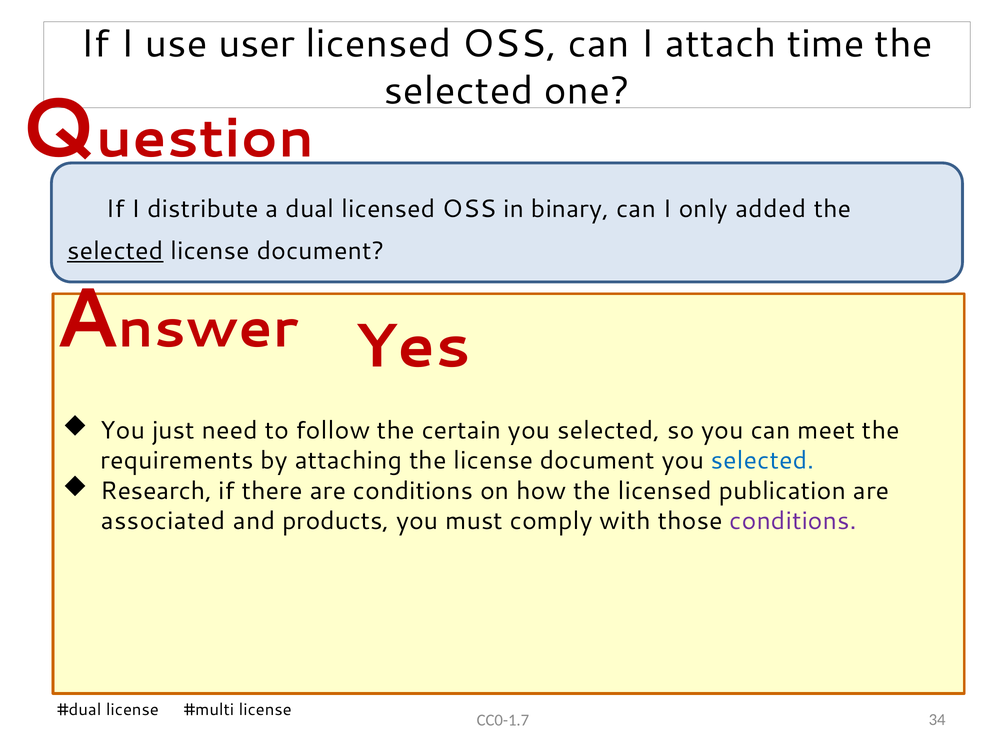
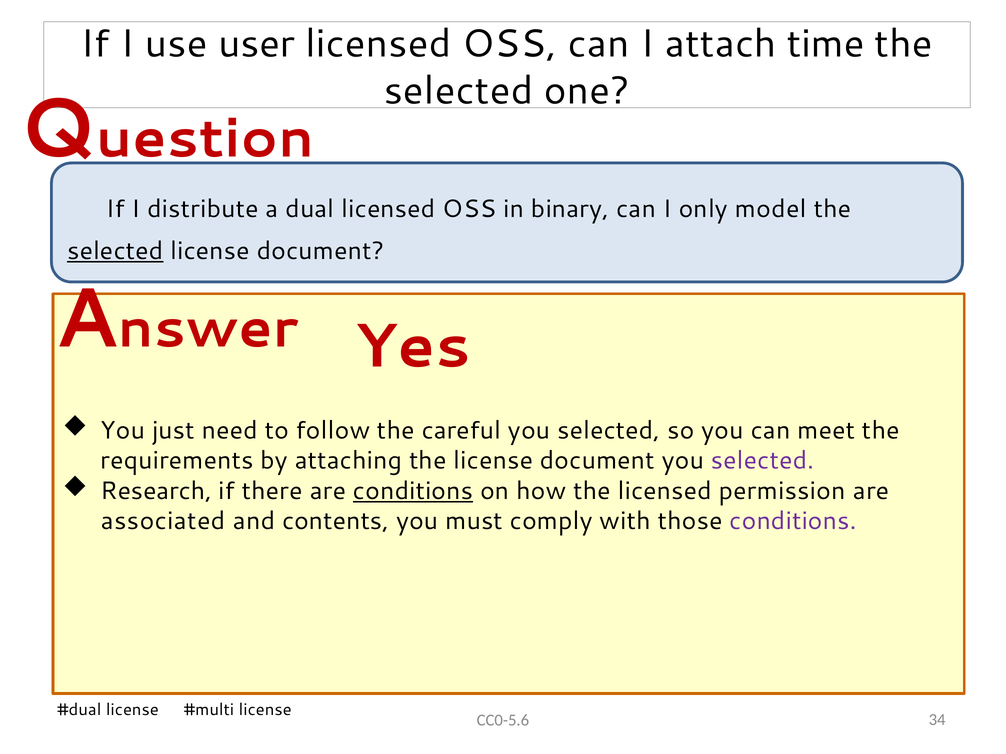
added: added -> model (771, 209)
certain: certain -> careful (461, 431)
selected colour: blue -> purple (763, 461)
conditions underline: none -> present (413, 491)
publication: publication -> permission (782, 491)
products: products -> contents (336, 521)
CC0-1.7: CC0-1.7 -> CC0-5.6 (503, 721)
